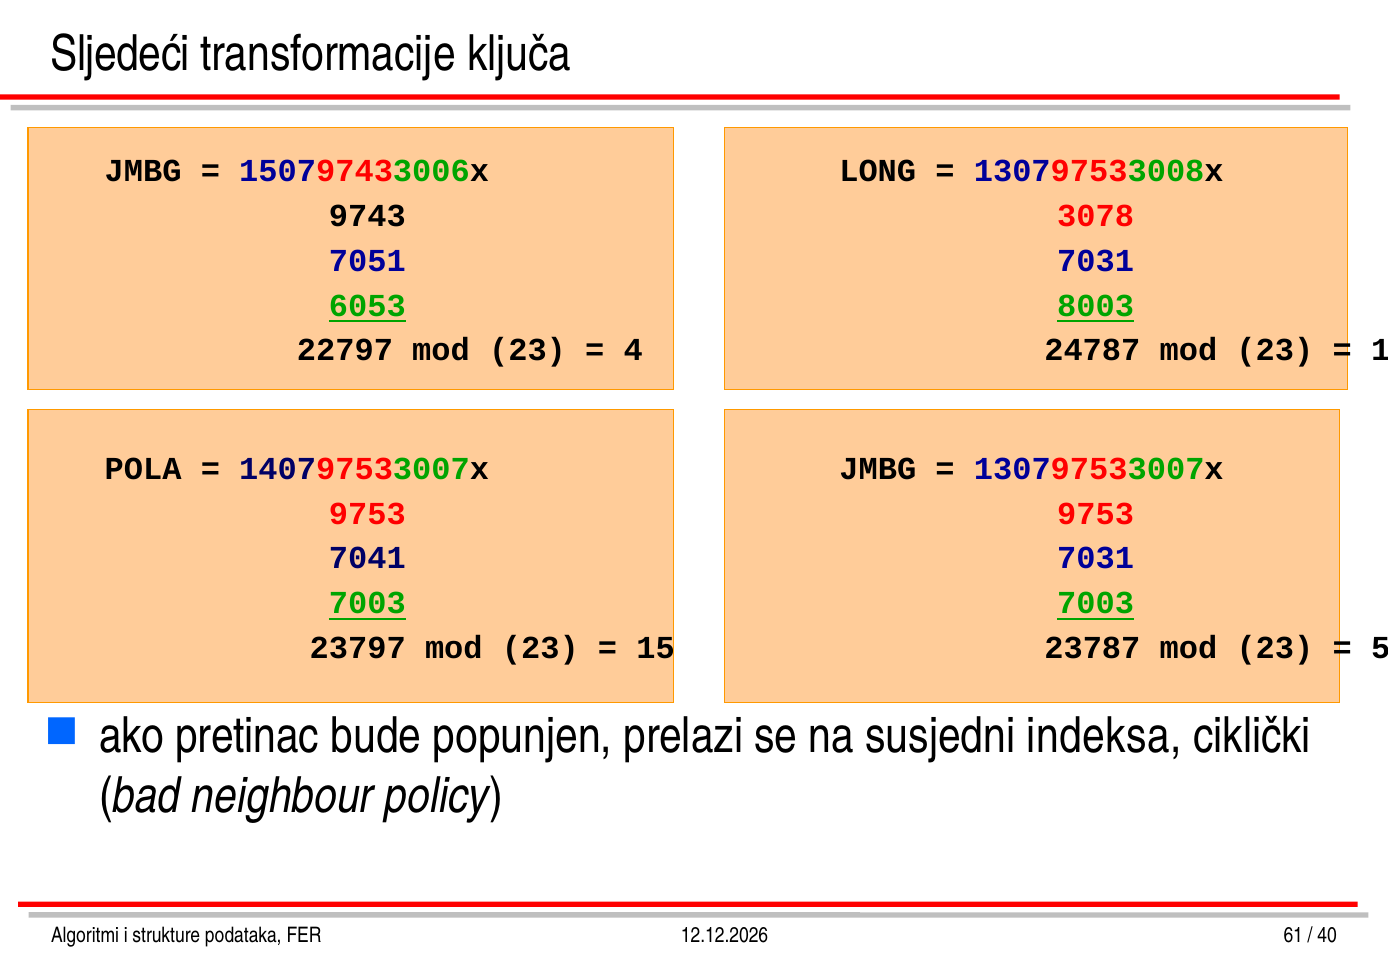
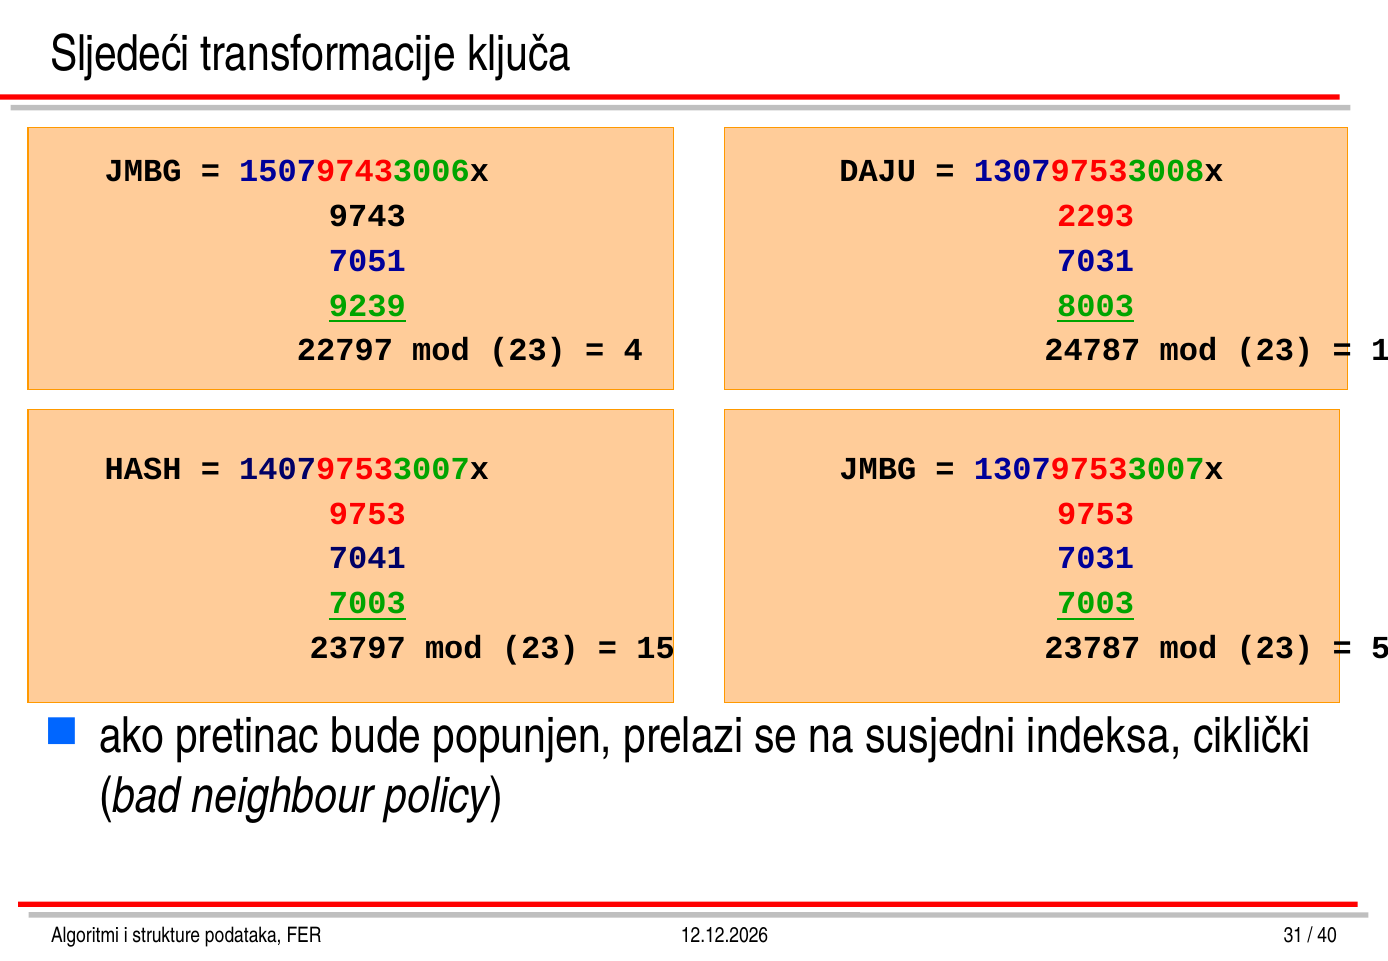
LONG: LONG -> DAJU (878, 171)
3078: 3078 -> 2293 (1096, 216)
6053: 6053 -> 9239 (367, 305)
POLA: POLA -> HASH (143, 469)
61: 61 -> 31 (1293, 935)
